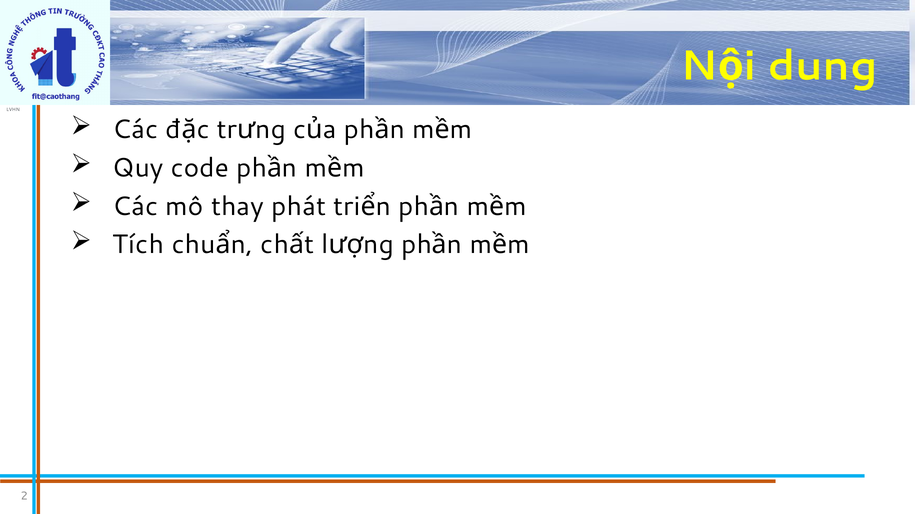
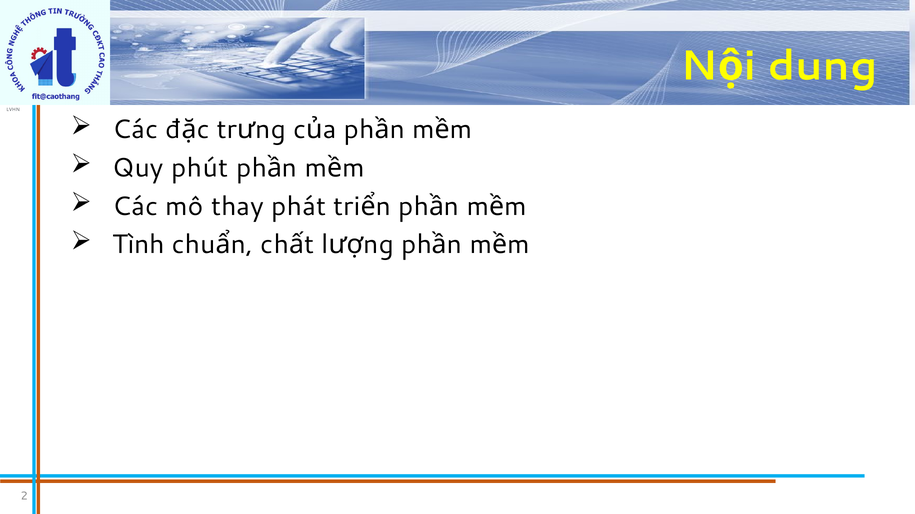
code: code -> phút (200, 168)
Tích: Tích -> Tình (139, 245)
